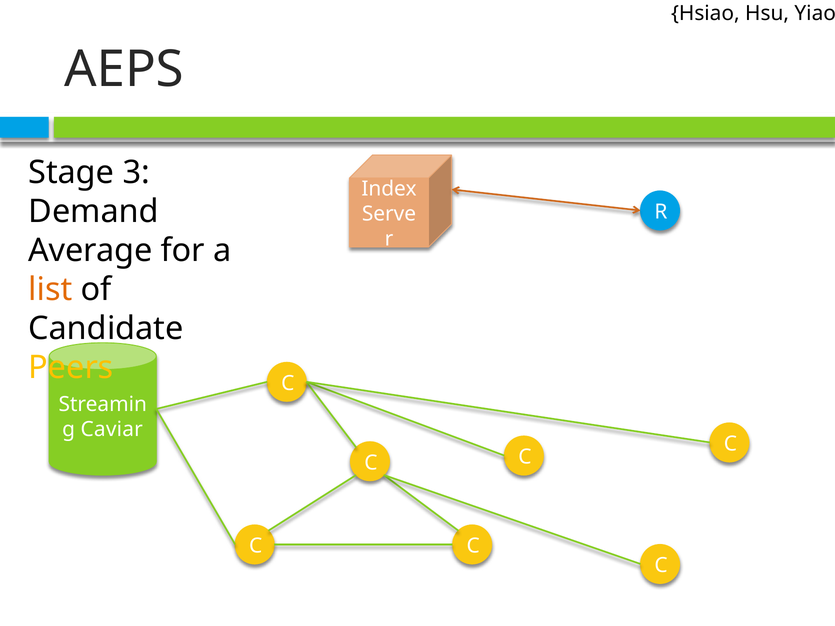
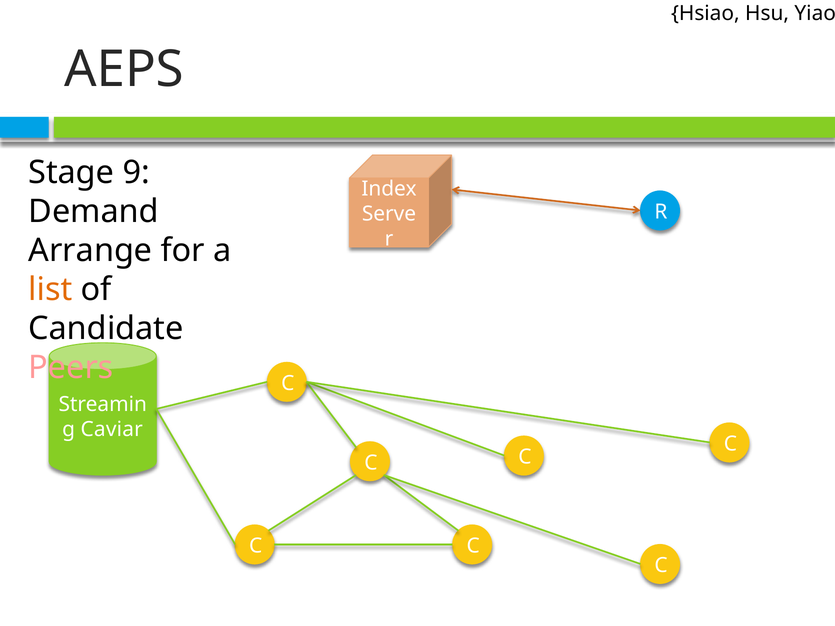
3: 3 -> 9 (136, 173)
Average: Average -> Arrange (90, 251)
Peers colour: yellow -> pink (71, 367)
